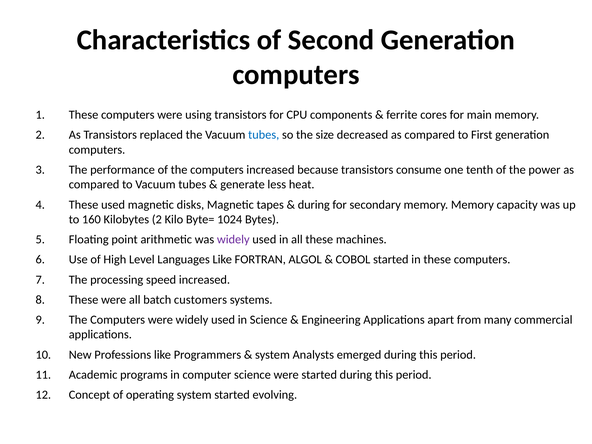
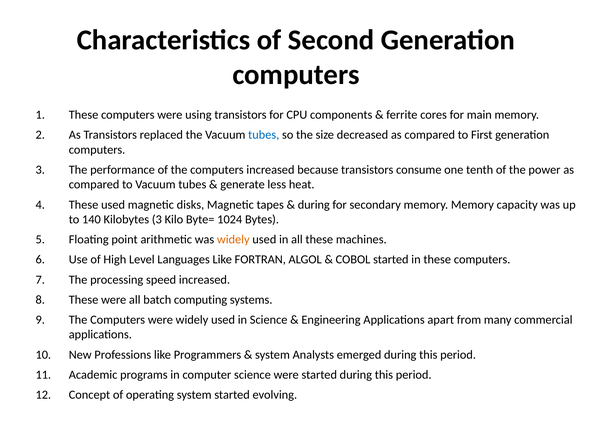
160: 160 -> 140 (91, 219)
Kilobytes 2: 2 -> 3 (157, 219)
widely colour: purple -> orange (233, 239)
customers: customers -> computing (201, 300)
